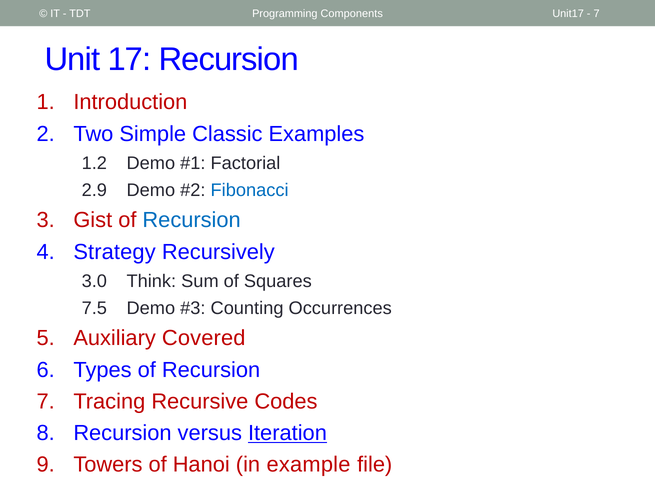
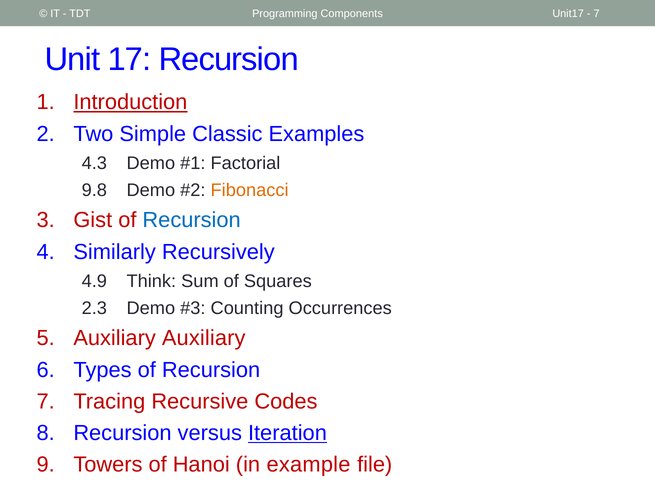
Introduction underline: none -> present (130, 102)
1.2: 1.2 -> 4.3 (94, 163)
2.9: 2.9 -> 9.8 (94, 191)
Fibonacci colour: blue -> orange (250, 191)
Strategy: Strategy -> Similarly (115, 252)
3.0: 3.0 -> 4.9 (94, 281)
7.5: 7.5 -> 2.3 (94, 309)
Auxiliary Covered: Covered -> Auxiliary (204, 338)
